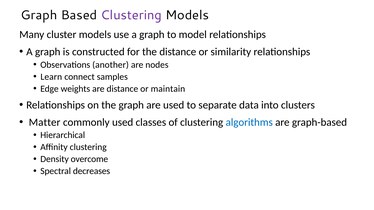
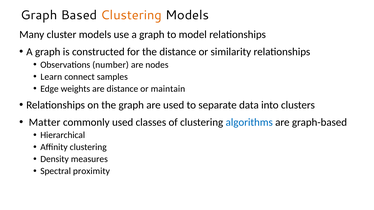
Clustering colour: purple -> orange (131, 15)
another: another -> number (111, 65)
overcome: overcome -> measures (89, 159)
decreases: decreases -> proximity (91, 171)
